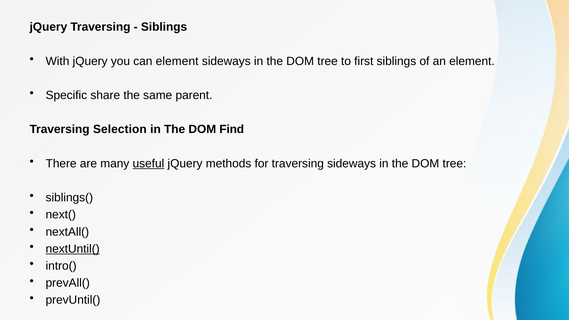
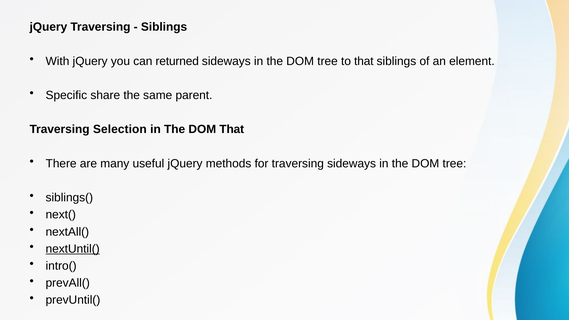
can element: element -> returned (177, 61)
to first: first -> that (364, 61)
DOM Find: Find -> That (232, 129)
useful underline: present -> none (148, 164)
